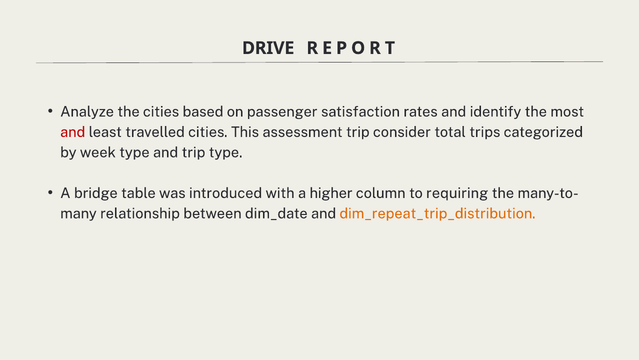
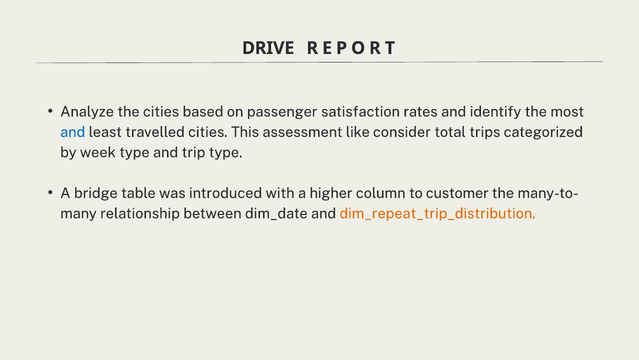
and colour: red -> blue (73, 132)
assessment trip: trip -> like (358, 132)
requiring: requiring -> customer (457, 193)
